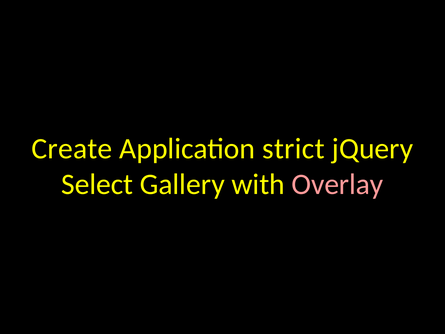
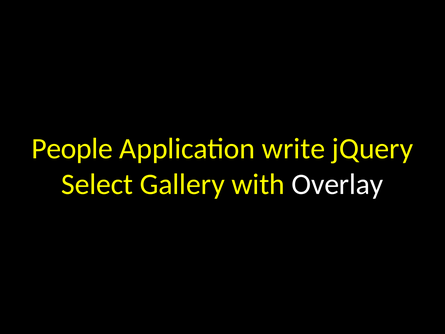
Create: Create -> People (72, 148)
strict: strict -> write (293, 148)
Overlay colour: pink -> white (337, 184)
